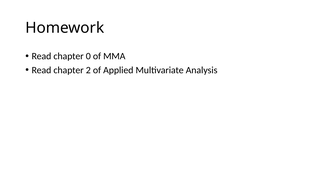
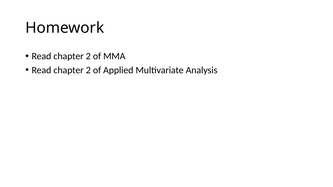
0: 0 -> 2 (88, 56)
